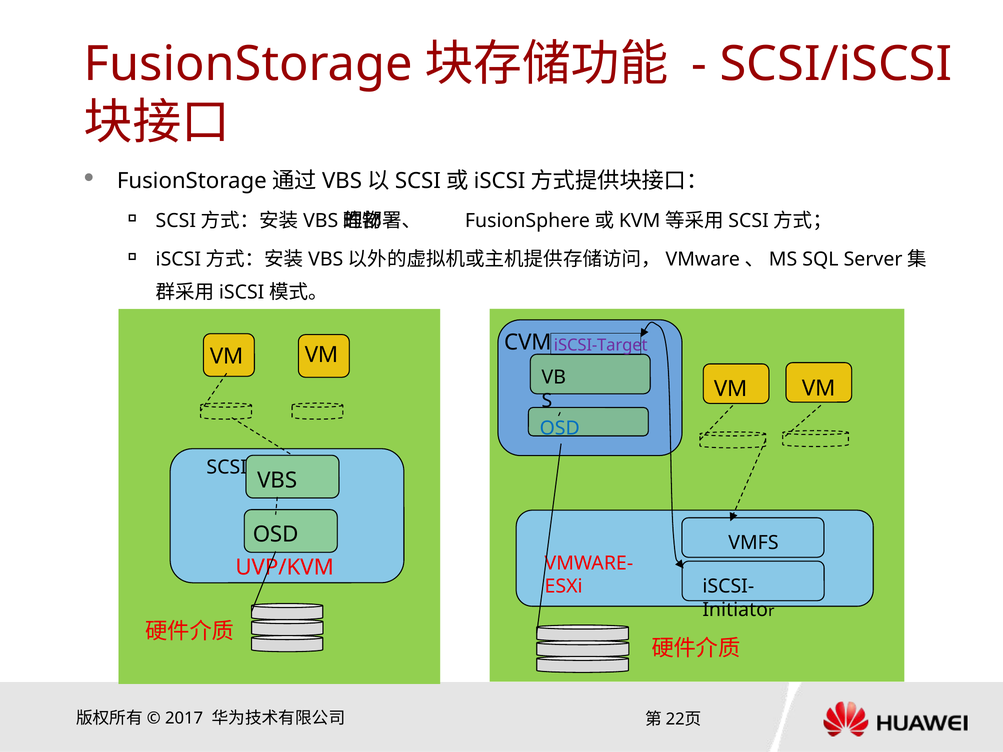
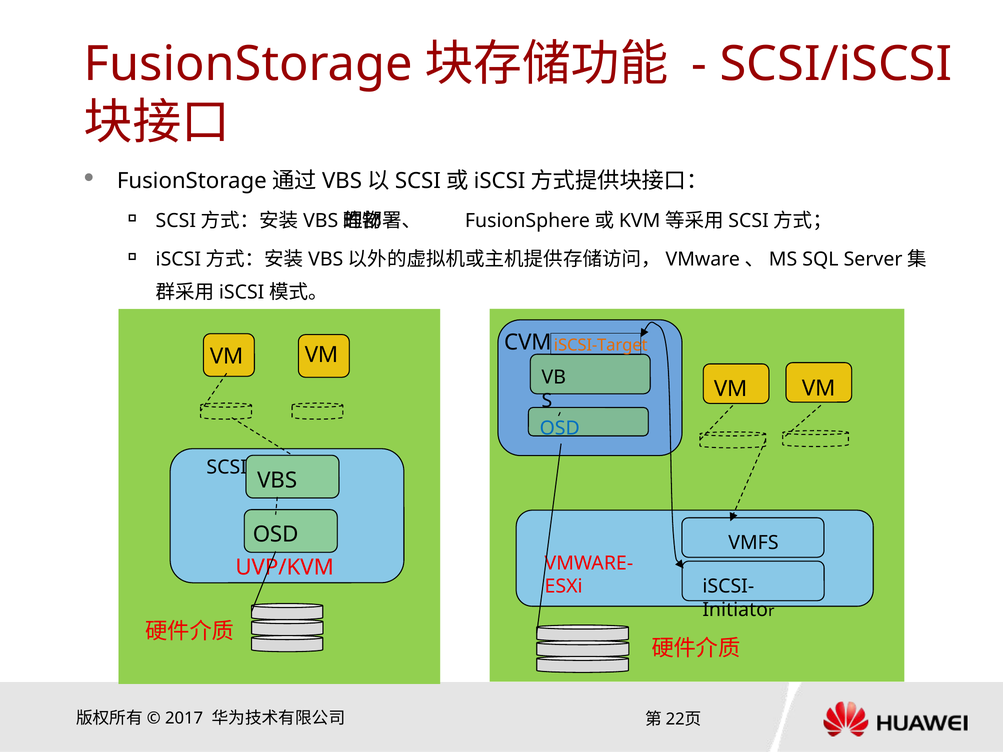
iSCSI-Target colour: purple -> orange (601, 345)
